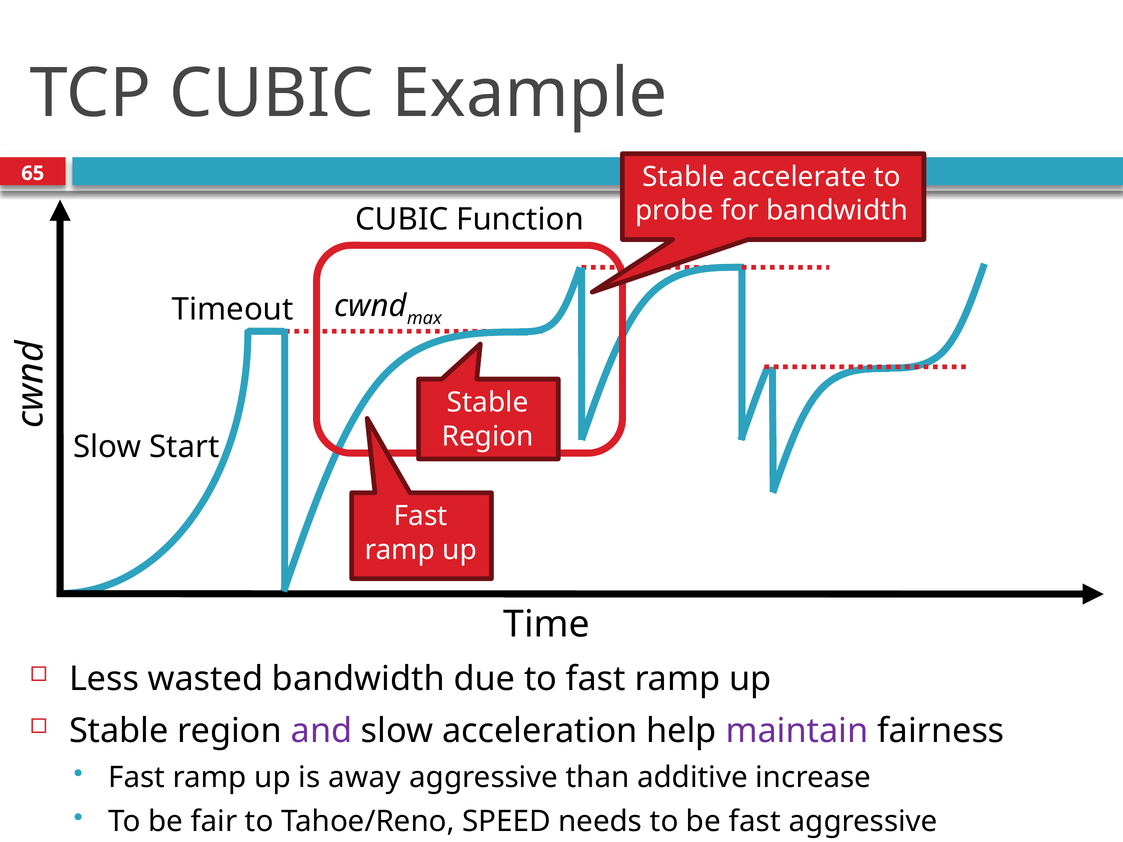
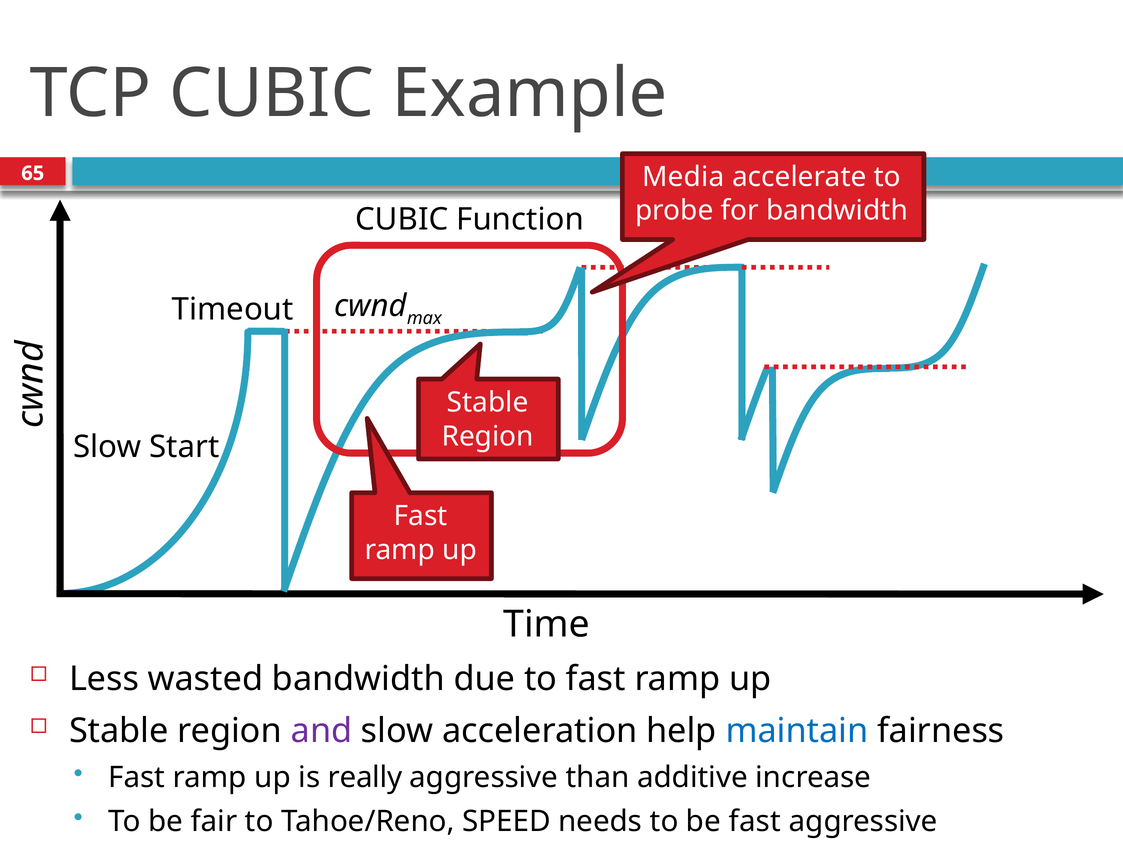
Stable: Stable -> Media (683, 177)
maintain colour: purple -> blue (797, 731)
away: away -> really (365, 778)
